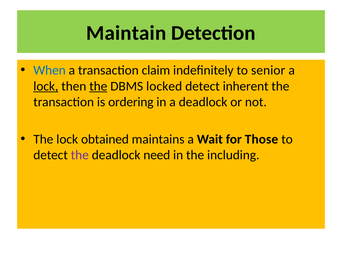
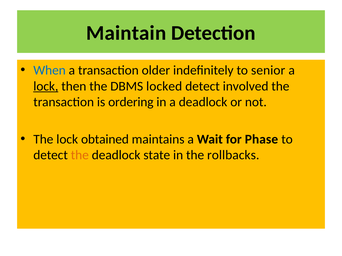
claim: claim -> older (156, 70)
the underline: present -> none (98, 86)
inherent: inherent -> involved (246, 86)
Those: Those -> Phase (261, 139)
the colour: purple -> orange (80, 155)
need: need -> state (157, 155)
including: including -> rollbacks (233, 155)
